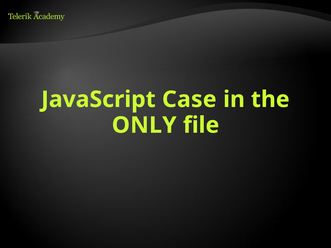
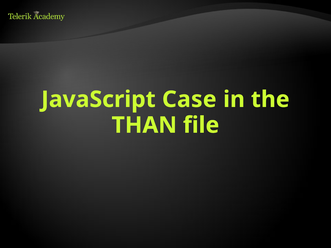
ONLY: ONLY -> THAN (144, 125)
